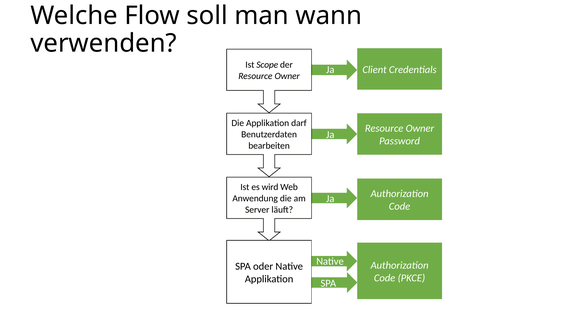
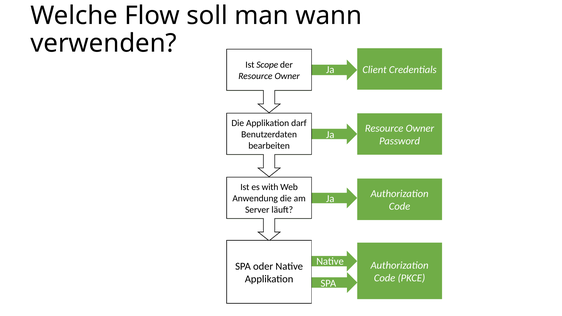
wird: wird -> with (270, 187)
